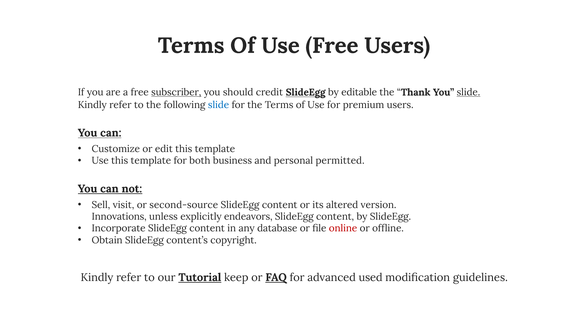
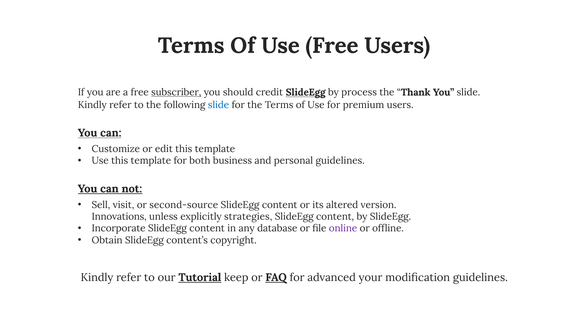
editable: editable -> process (359, 92)
slide underline: present -> none (468, 92)
personal permitted: permitted -> guidelines (340, 161)
endeavors: endeavors -> strategies (248, 216)
online colour: red -> purple (343, 228)
used: used -> your (371, 277)
